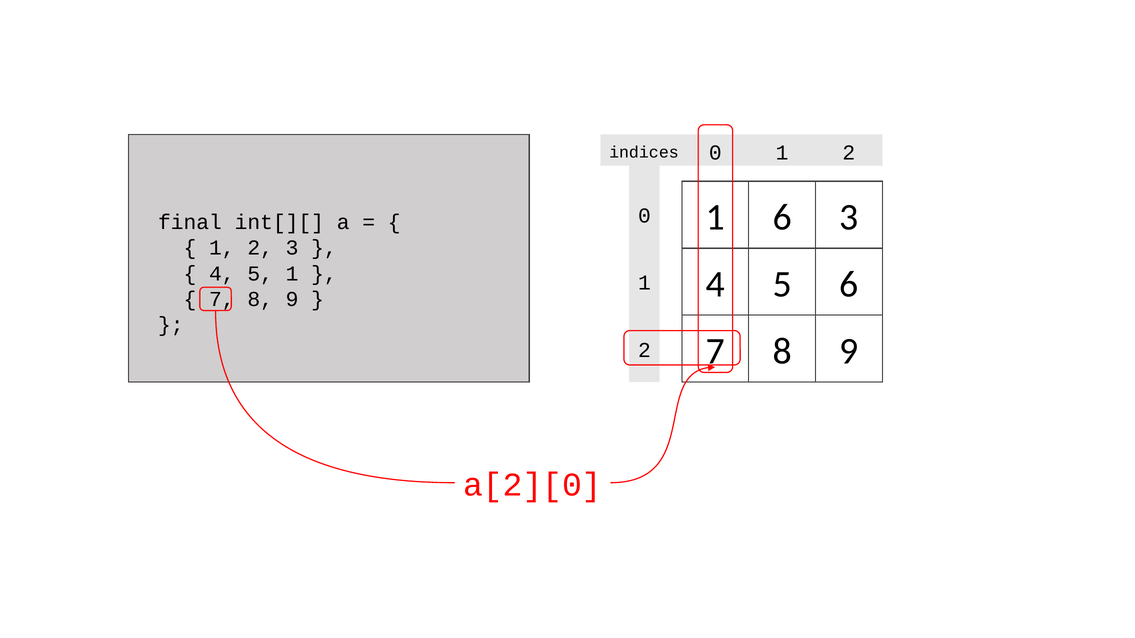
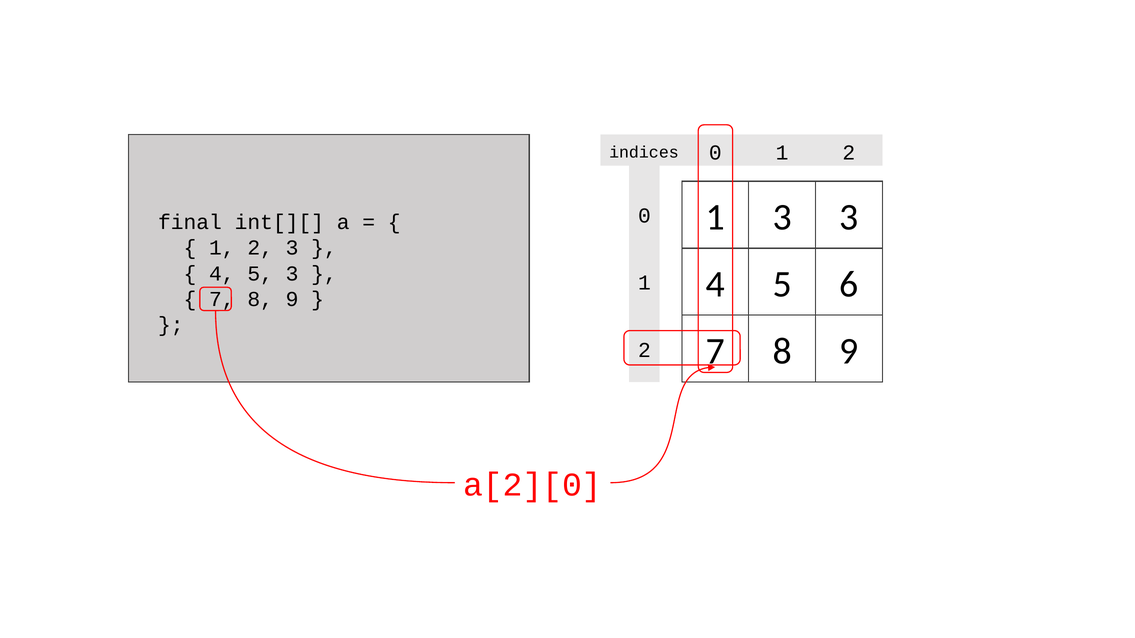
1 6: 6 -> 3 (782, 217)
5 1: 1 -> 3 (292, 274)
